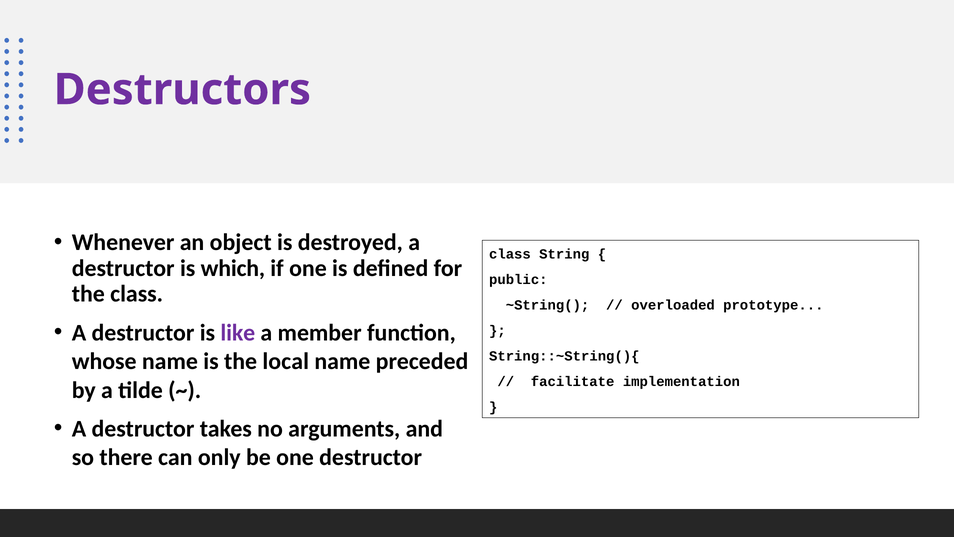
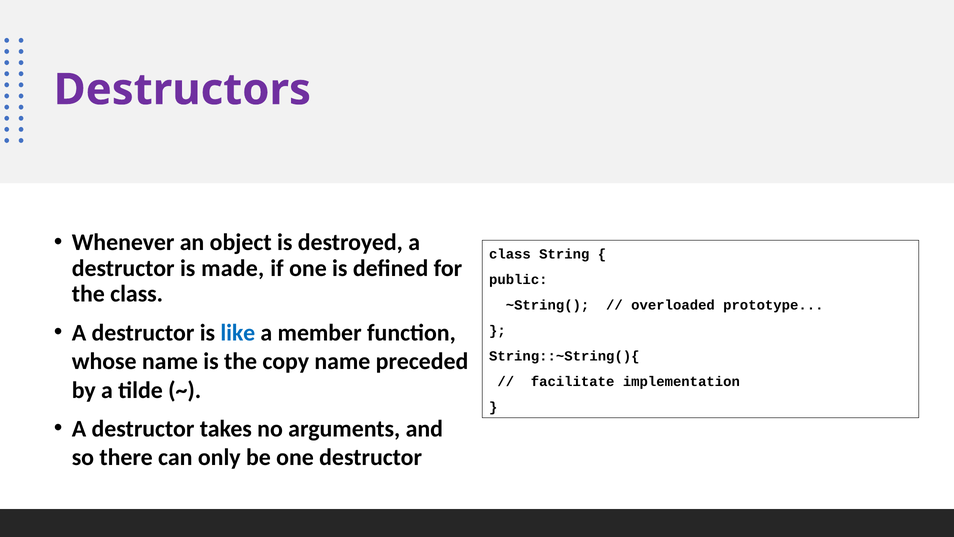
which: which -> made (233, 268)
like colour: purple -> blue (238, 333)
local: local -> copy (286, 361)
